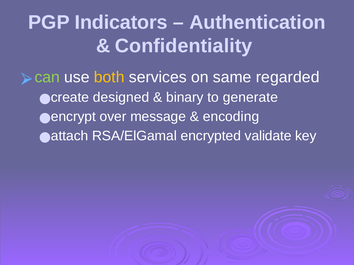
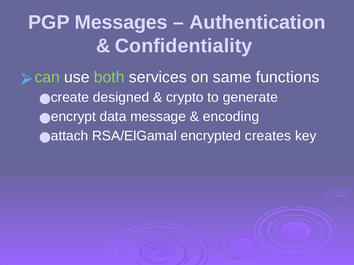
Indicators: Indicators -> Messages (121, 22)
both colour: yellow -> light green (109, 77)
regarded: regarded -> functions (288, 77)
binary: binary -> crypto (185, 98)
over: over -> data (113, 117)
validate: validate -> creates (268, 136)
